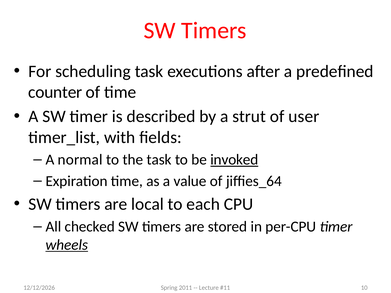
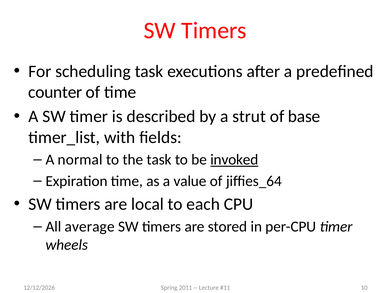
user: user -> base (304, 117)
checked: checked -> average (90, 227)
wheels underline: present -> none (67, 245)
